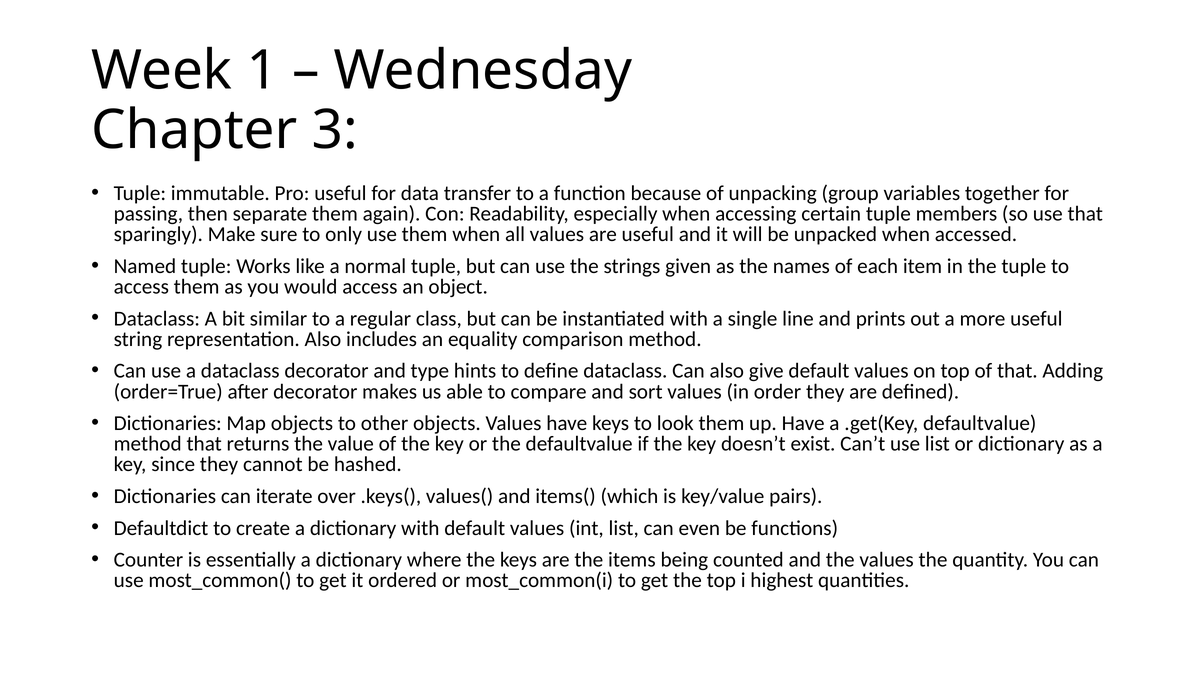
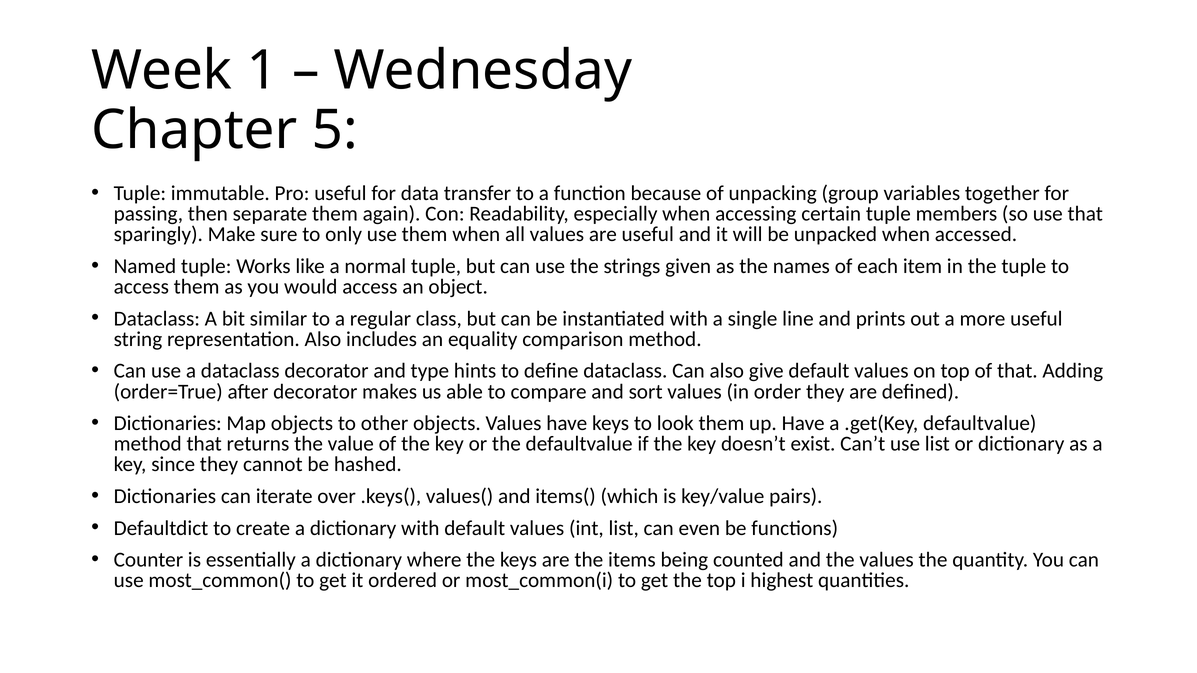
3: 3 -> 5 (335, 130)
